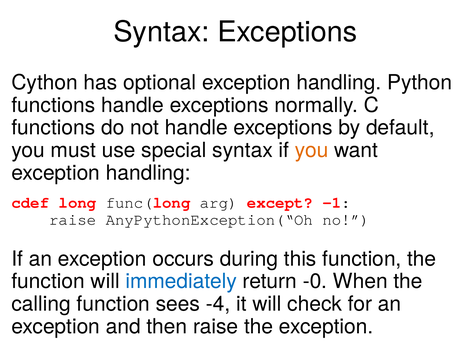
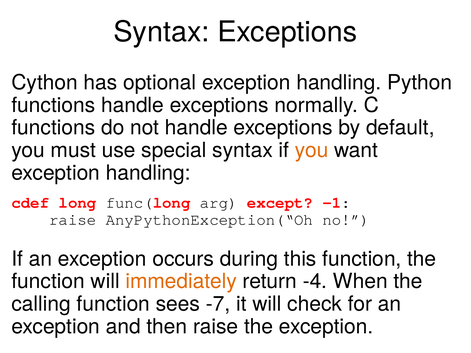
immediately colour: blue -> orange (181, 282)
-0: -0 -> -4 (315, 282)
-4: -4 -> -7 (218, 304)
